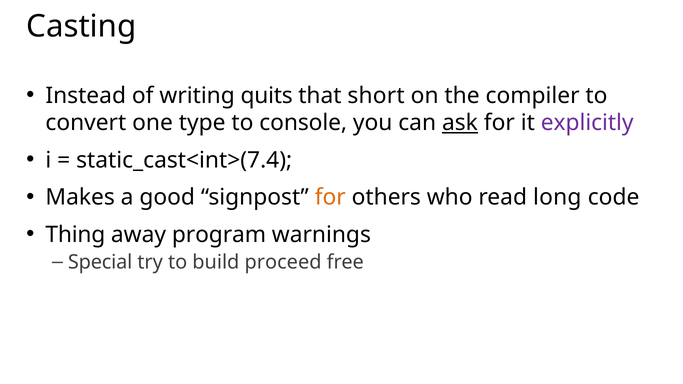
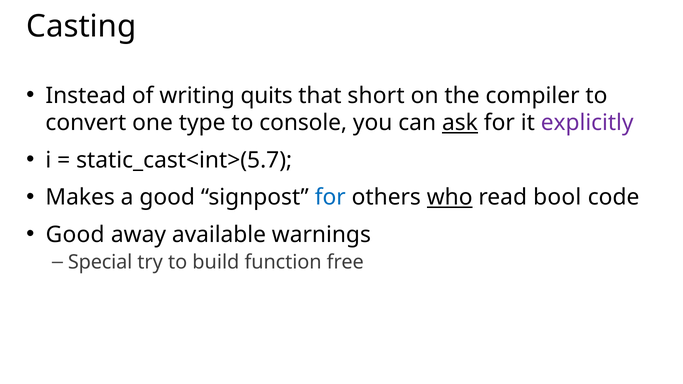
static_cast<int>(7.4: static_cast<int>(7.4 -> static_cast<int>(5.7 (184, 160)
for colour: orange -> blue (330, 197)
who underline: none -> present (450, 197)
long: long -> bool (557, 197)
Thing: Thing -> Good (75, 235)
program: program -> available (219, 235)
proceed: proceed -> function (283, 262)
